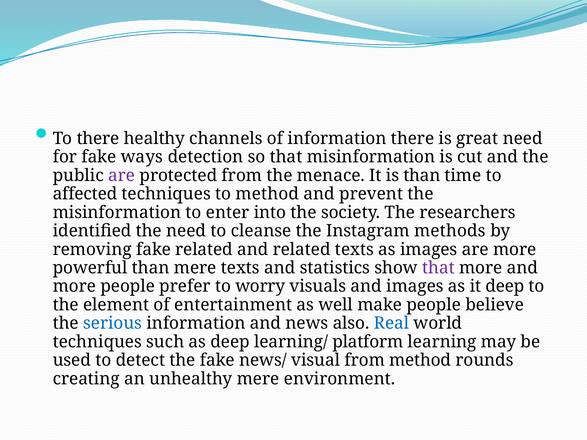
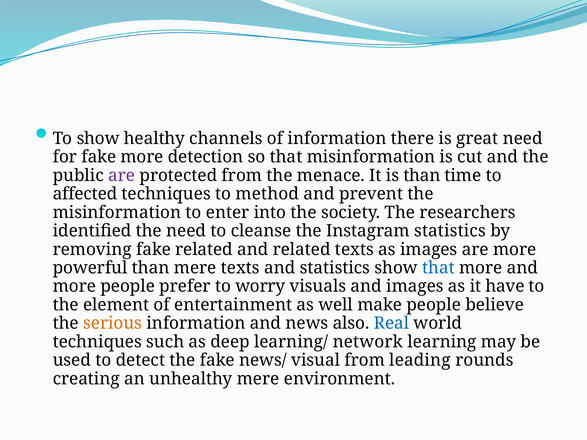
To there: there -> show (98, 139)
fake ways: ways -> more (142, 157)
Instagram methods: methods -> statistics (450, 231)
that colour: purple -> blue (438, 268)
it deep: deep -> have (505, 287)
serious colour: blue -> orange (113, 323)
platform: platform -> network (368, 342)
from method: method -> leading (420, 360)
